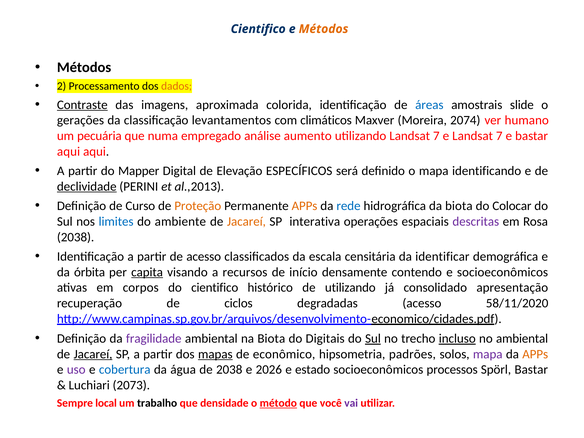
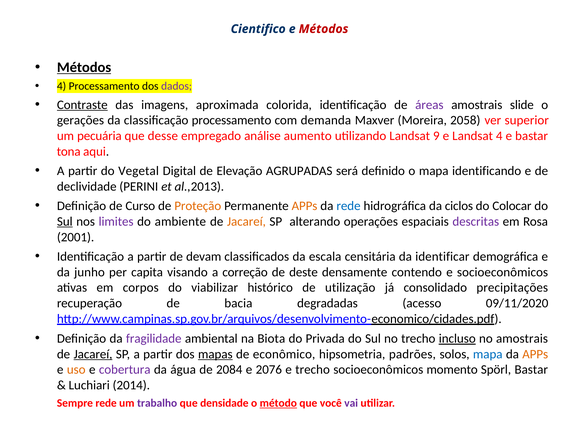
Métodos colour: orange -> red (324, 29)
Métodos underline: none -> present (84, 67)
2: 2 -> 4 (62, 86)
dados colour: orange -> purple (177, 86)
áreas colour: blue -> purple (429, 105)
classificação levantamentos: levantamentos -> processamento (232, 120)
climáticos: climáticos -> demanda (326, 120)
2074: 2074 -> 2058 (465, 120)
humano: humano -> superior (527, 120)
numa: numa -> desse (163, 136)
utilizando Landsat 7: 7 -> 9 (436, 136)
e Landsat 7: 7 -> 4 (499, 136)
aqui: aqui -> tona (69, 151)
Mapper: Mapper -> Vegetal (139, 171)
ESPECÍFICOS: ESPECÍFICOS -> AGRUPADAS (299, 171)
declividade underline: present -> none (87, 187)
da biota: biota -> ciclos (459, 206)
Sul underline: none -> present (65, 222)
limites colour: blue -> purple (116, 222)
interativa: interativa -> alterando (315, 222)
2038: 2038 -> 2001 (76, 237)
de acesso: acesso -> devam (204, 257)
órbita: órbita -> junho (90, 272)
capita underline: present -> none (147, 272)
recursos: recursos -> correção (245, 272)
início: início -> deste (304, 272)
do cientifico: cientifico -> viabilizar (215, 288)
de utilizando: utilizando -> utilização (350, 288)
apresentação: apresentação -> precipitações (512, 288)
ciclos: ciclos -> bacia (238, 303)
58/11/2020: 58/11/2020 -> 09/11/2020 (517, 303)
Digitais: Digitais -> Privada (325, 339)
Sul underline: present -> none (373, 339)
no ambiental: ambiental -> amostrais (522, 339)
mapa colour: purple -> blue (488, 354)
uso colour: purple -> orange (76, 370)
cobertura colour: blue -> purple (125, 370)
de 2038: 2038 -> 2084 (229, 370)
2026: 2026 -> 2076 (269, 370)
e estado: estado -> trecho (313, 370)
processos: processos -> momento (452, 370)
2073: 2073 -> 2014 (131, 385)
Sempre local: local -> rede (106, 403)
trabalho colour: black -> purple (157, 403)
